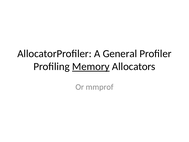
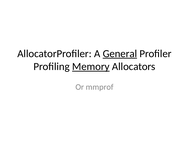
General underline: none -> present (120, 54)
